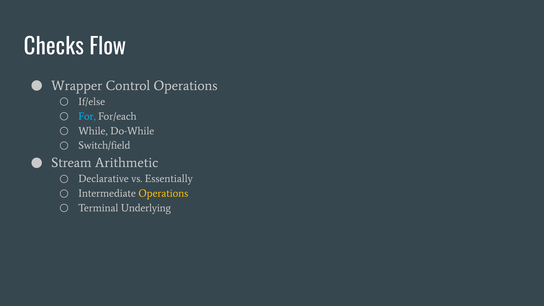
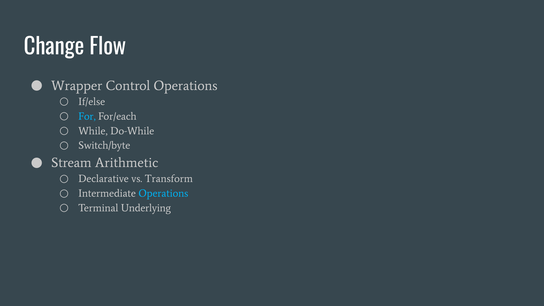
Checks: Checks -> Change (54, 47)
Switch/field: Switch/field -> Switch/byte (104, 145)
Essentially: Essentially -> Transform (169, 179)
Operations colour: yellow -> light blue (163, 193)
